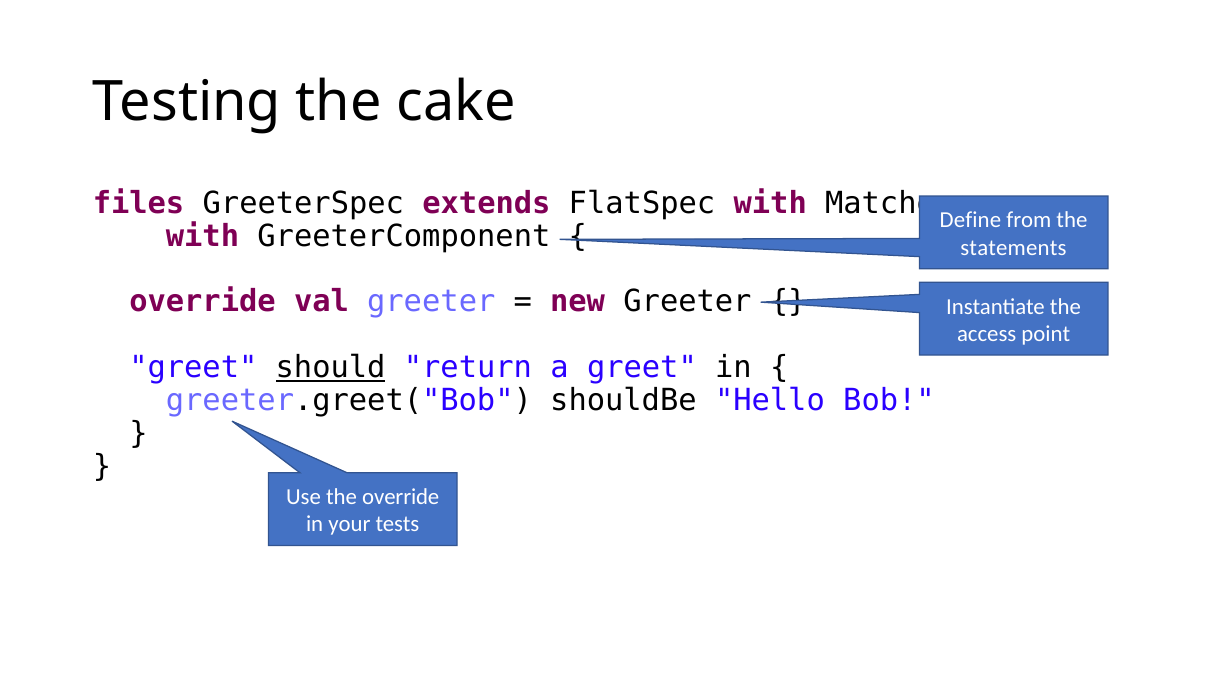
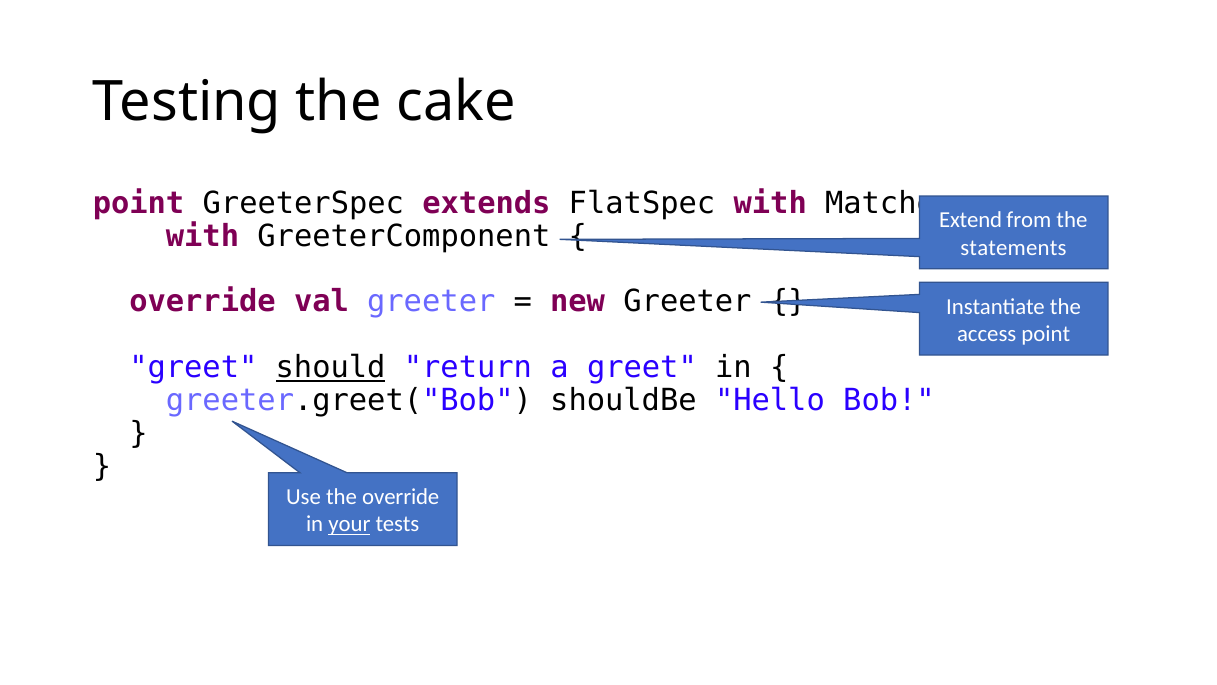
files: files -> point (139, 203)
Define: Define -> Extend (971, 220)
your underline: none -> present (349, 524)
